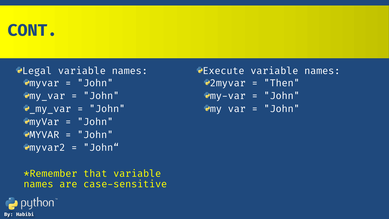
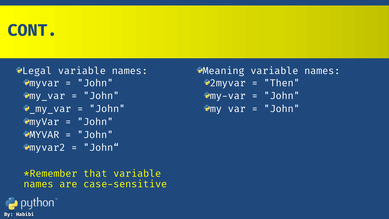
Execute: Execute -> Meaning (224, 71)
